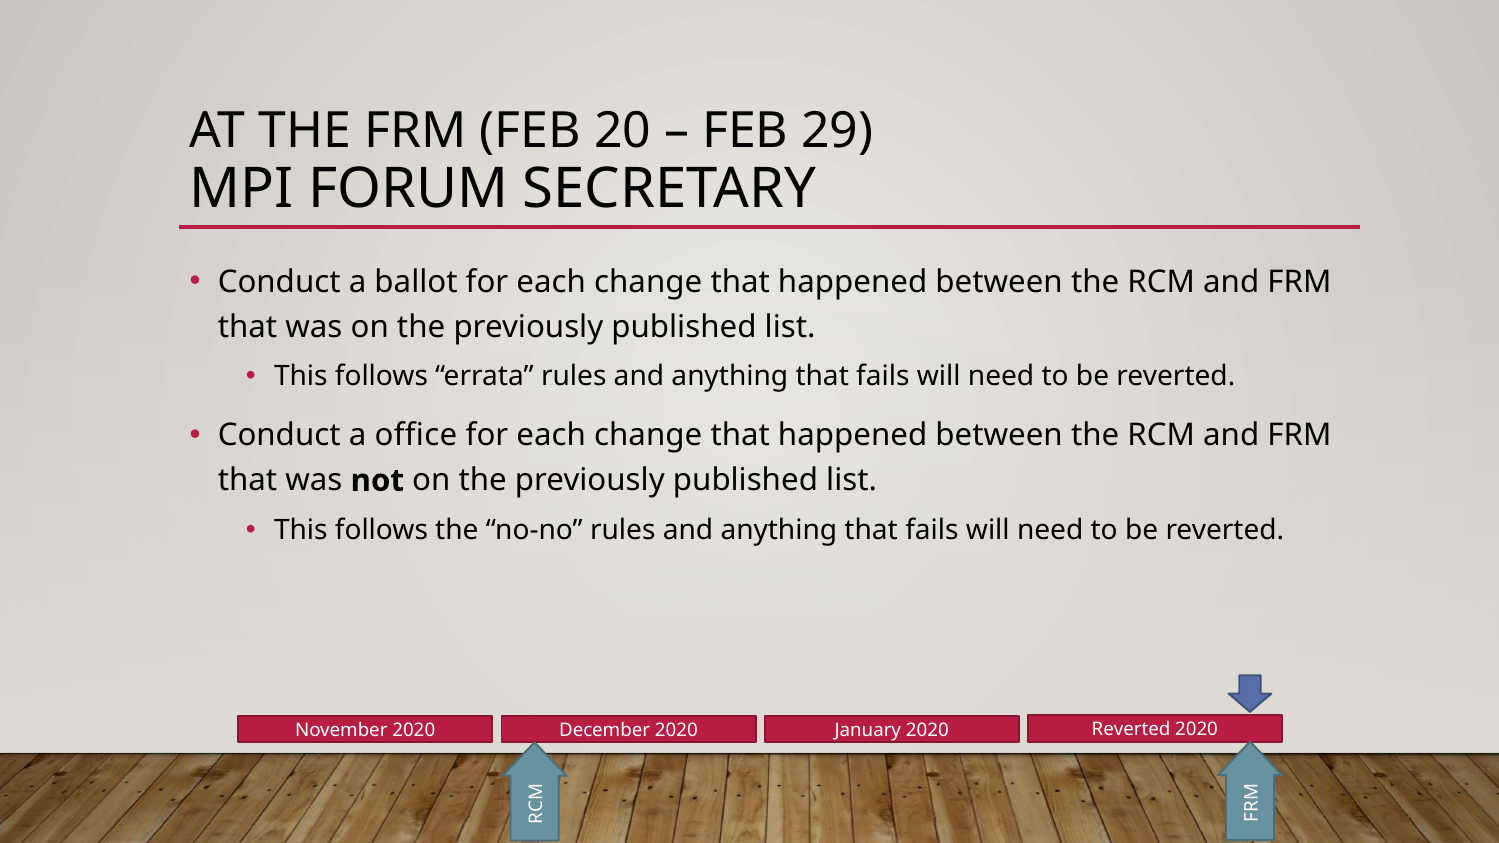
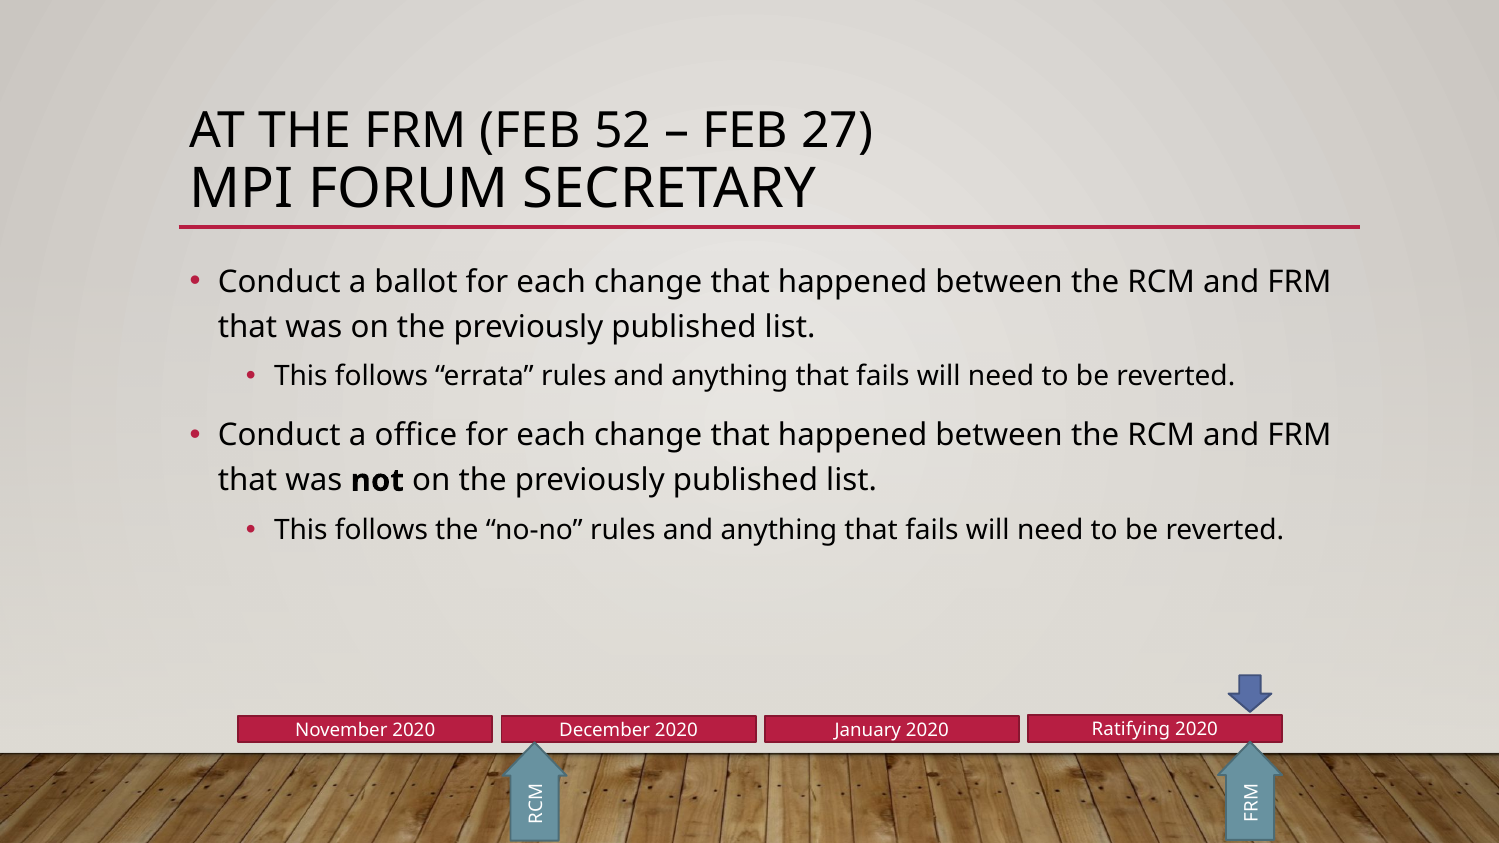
20: 20 -> 52 (623, 131)
29: 29 -> 27 (837, 131)
2020 Reverted: Reverted -> Ratifying (1131, 730)
